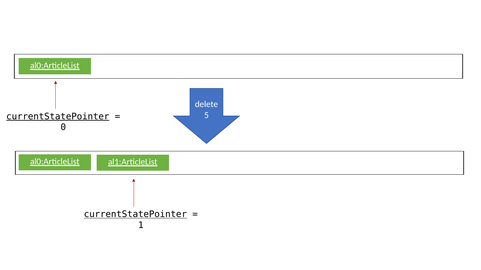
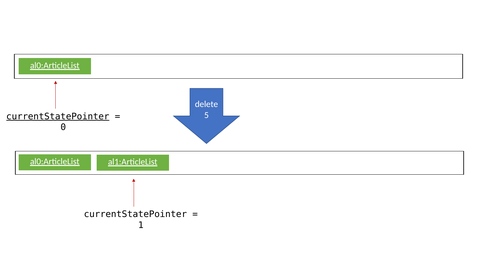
currentStatePointer underline: present -> none (135, 215)
